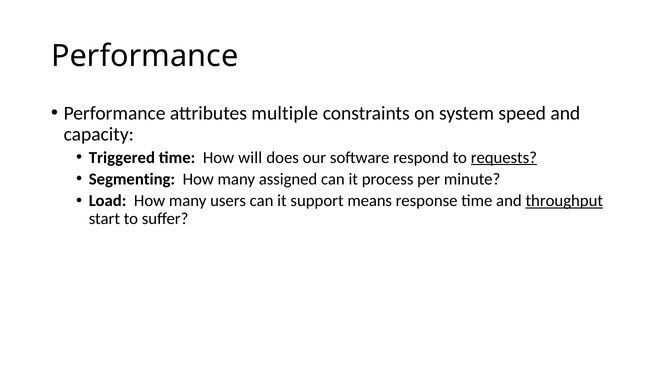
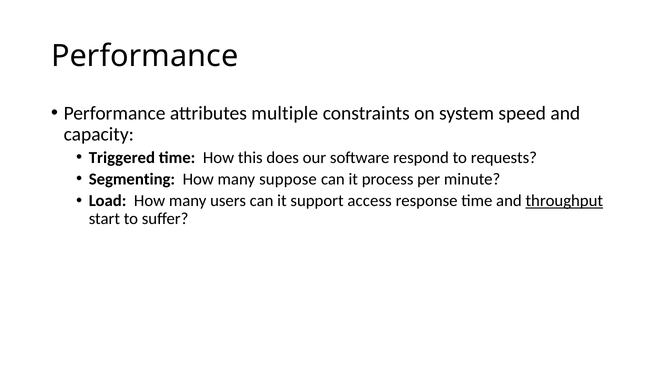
will: will -> this (250, 157)
requests underline: present -> none (504, 157)
assigned: assigned -> suppose (288, 179)
means: means -> access (370, 201)
